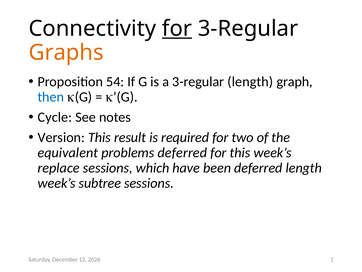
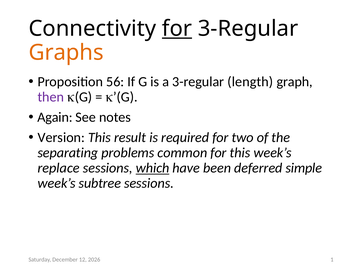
54: 54 -> 56 (115, 82)
then colour: blue -> purple (51, 97)
Cycle: Cycle -> Again (55, 117)
equivalent: equivalent -> separating (68, 152)
problems deferred: deferred -> common (182, 152)
which underline: none -> present (153, 168)
deferred length: length -> simple (304, 168)
